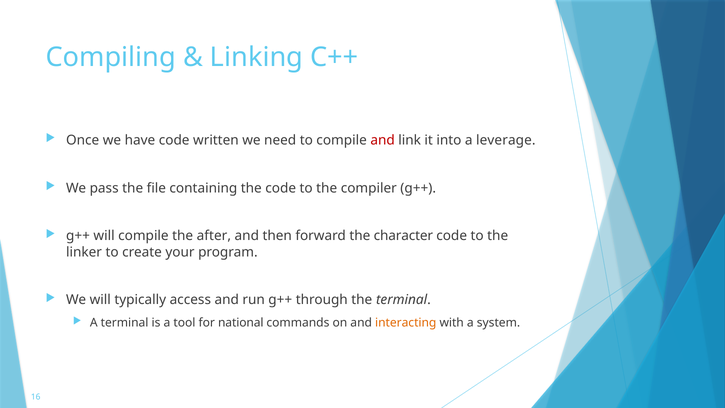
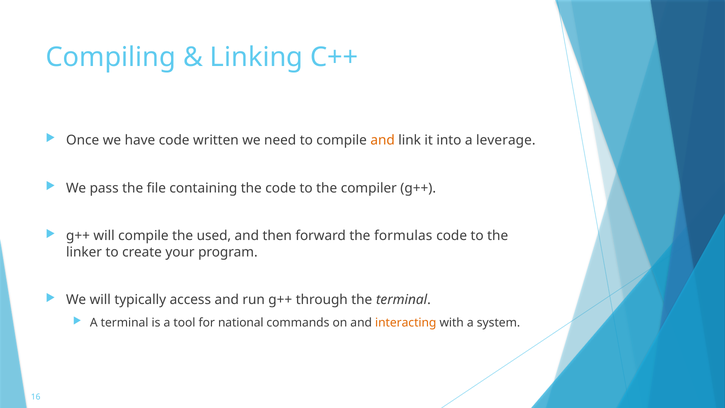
and colour: red -> orange (383, 140)
after: after -> used (214, 236)
character: character -> formulas (403, 236)
